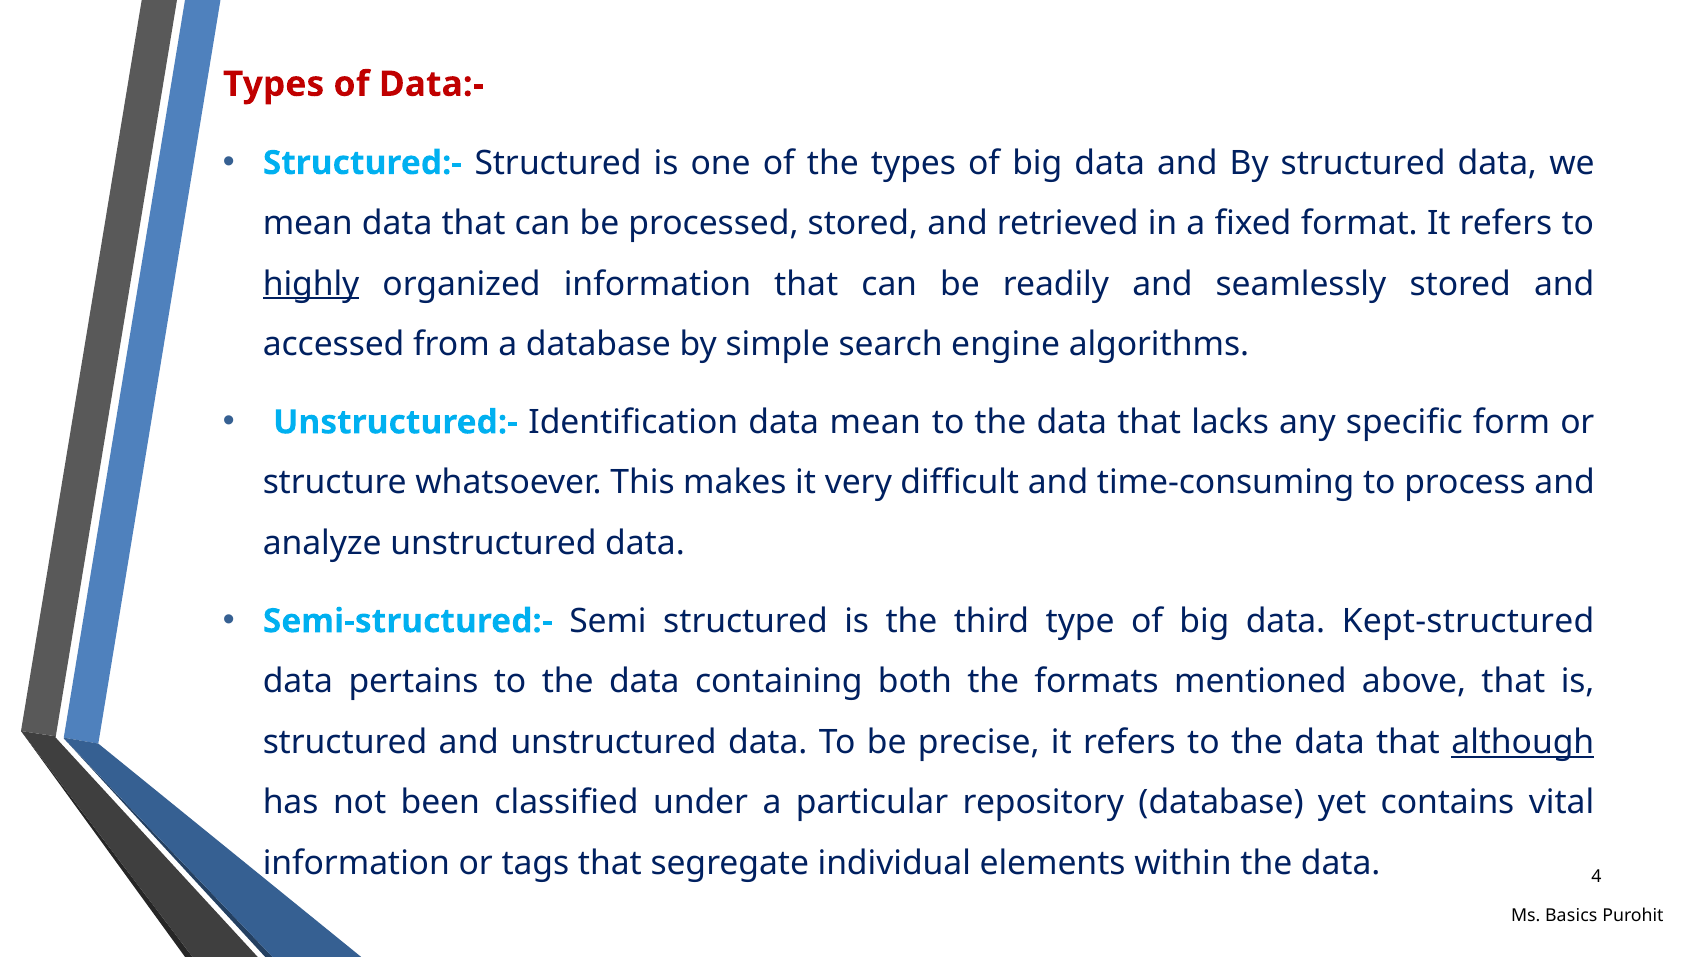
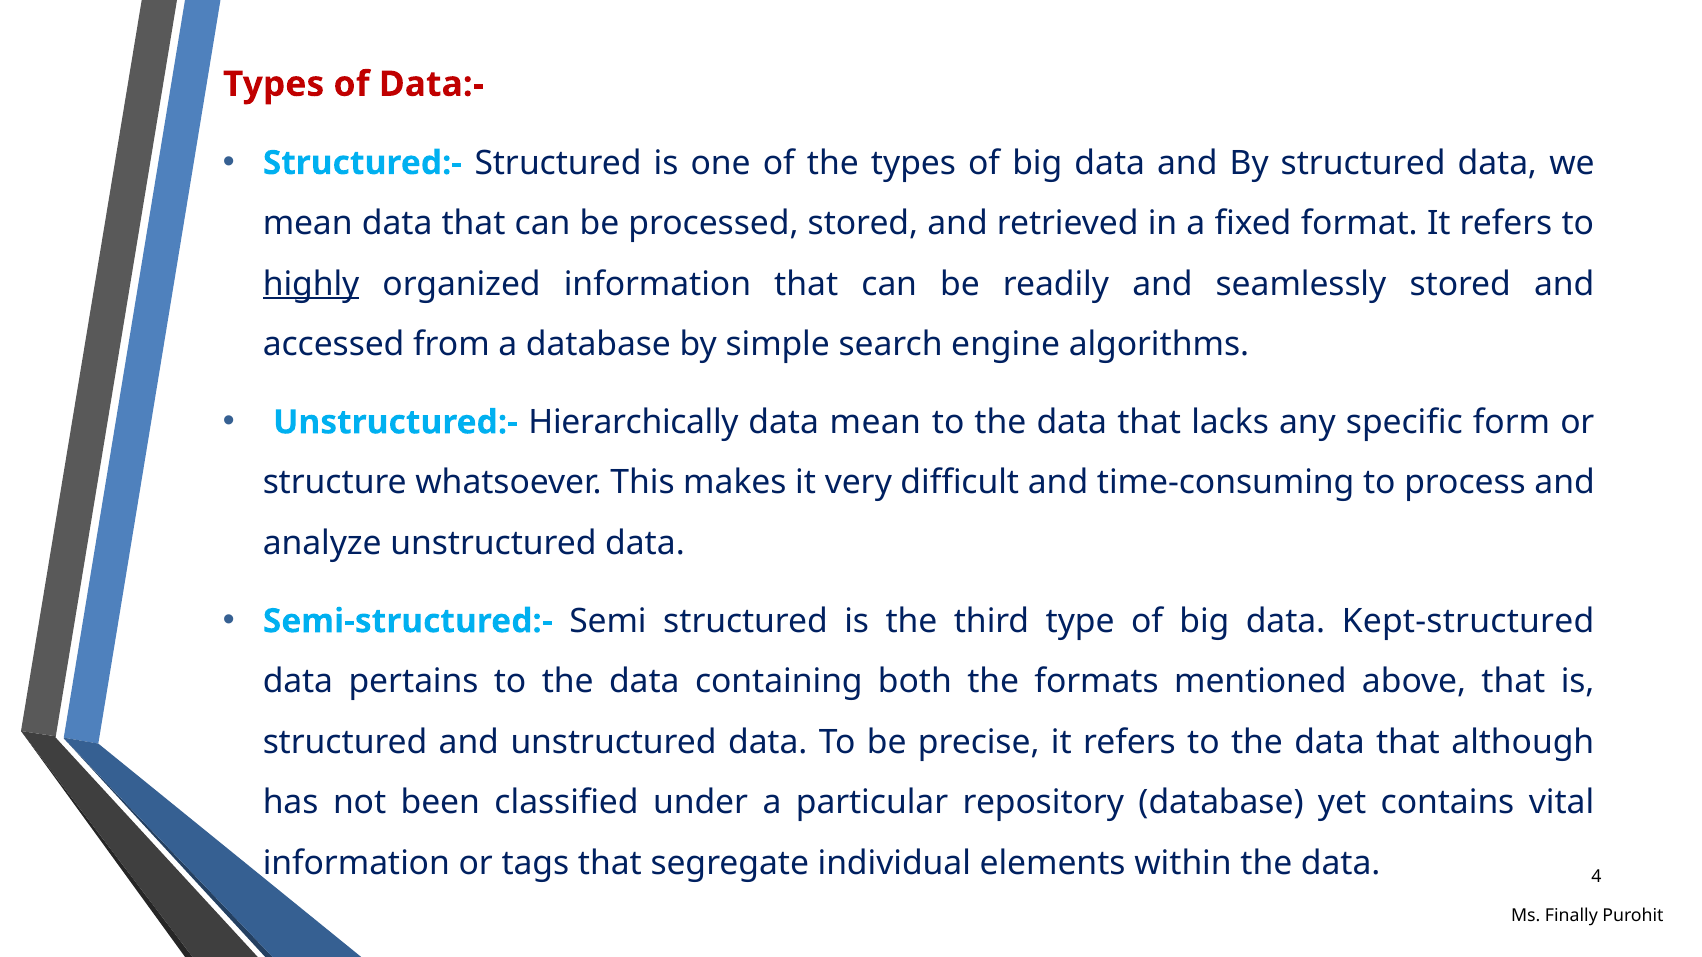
Identification: Identification -> Hierarchically (634, 422)
although underline: present -> none (1523, 742)
Basics: Basics -> Finally (1571, 916)
